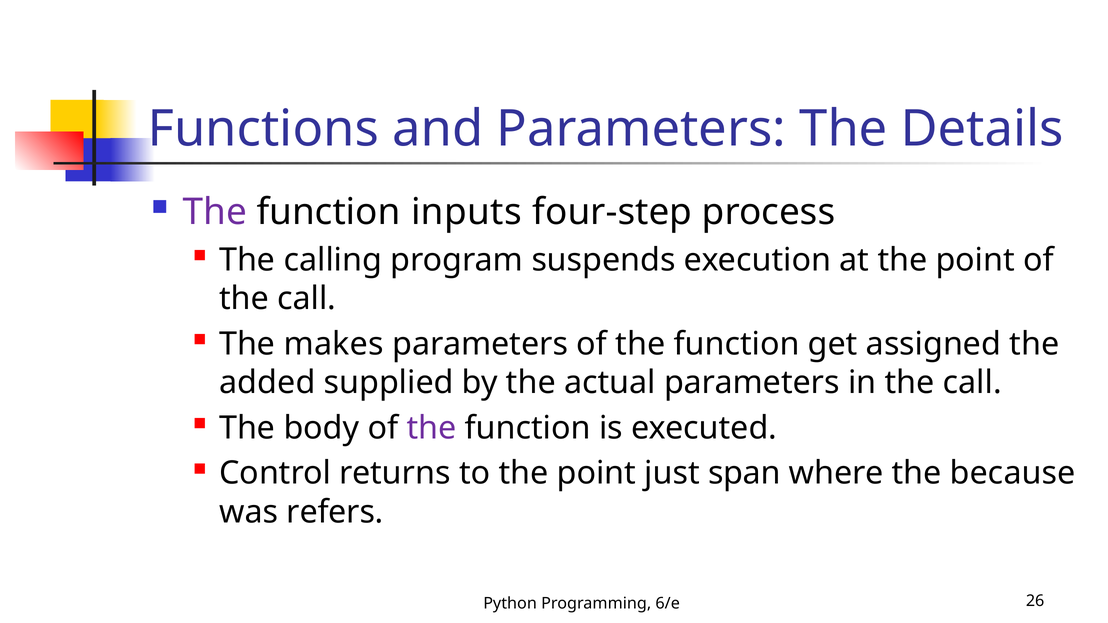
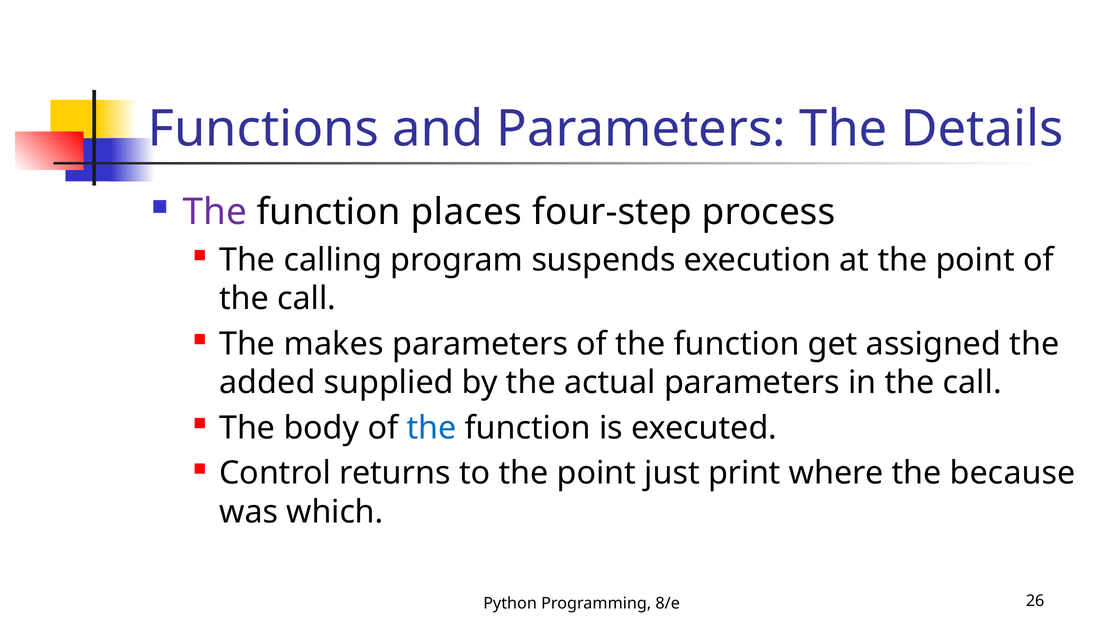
inputs: inputs -> places (466, 212)
the colour: purple -> blue (431, 428)
span: span -> print (744, 473)
refers: refers -> which (335, 512)
6/e: 6/e -> 8/e (668, 604)
